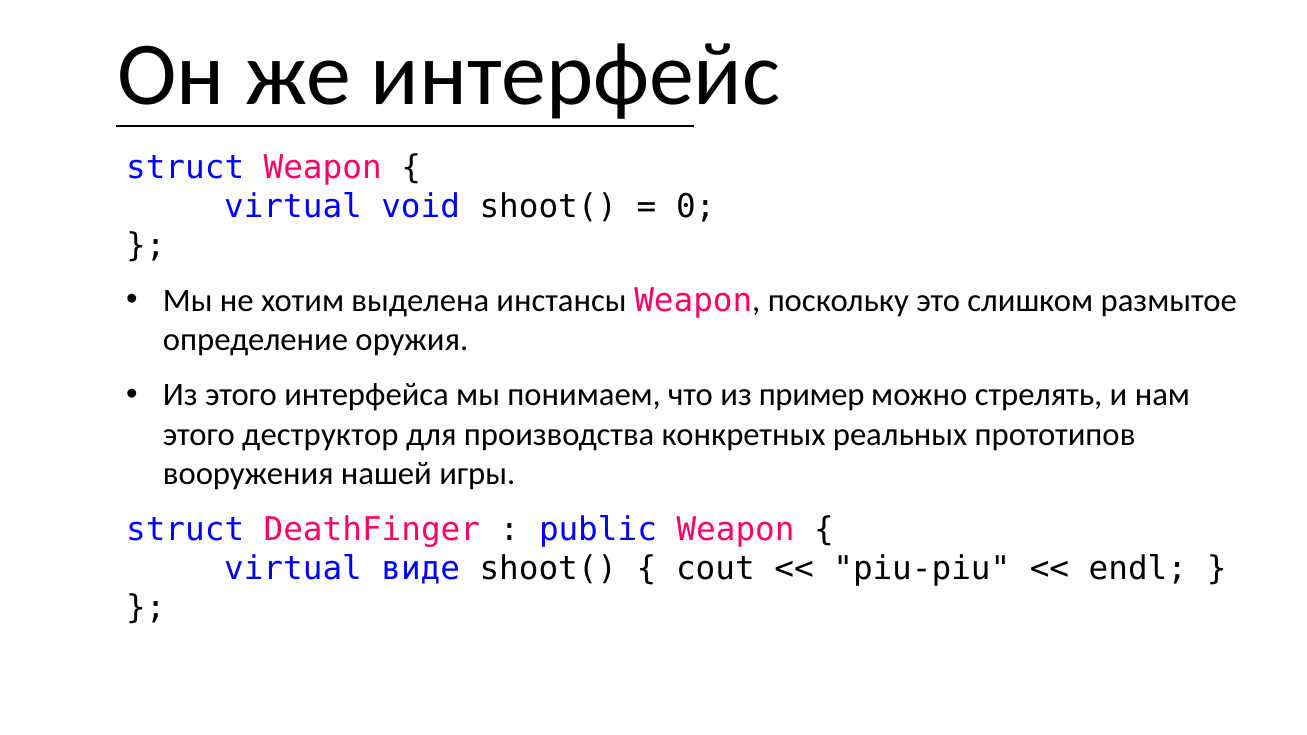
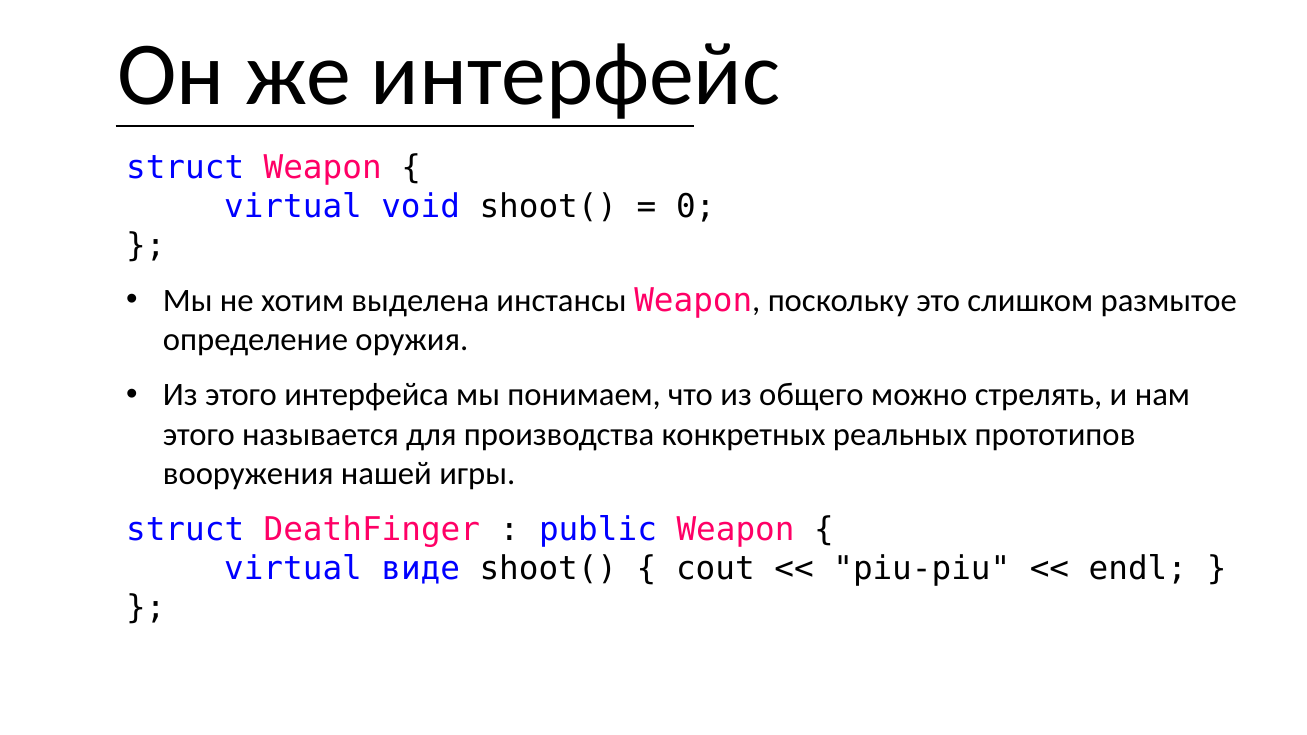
пример: пример -> общего (811, 395)
деструктор: деструктор -> называется (321, 434)
